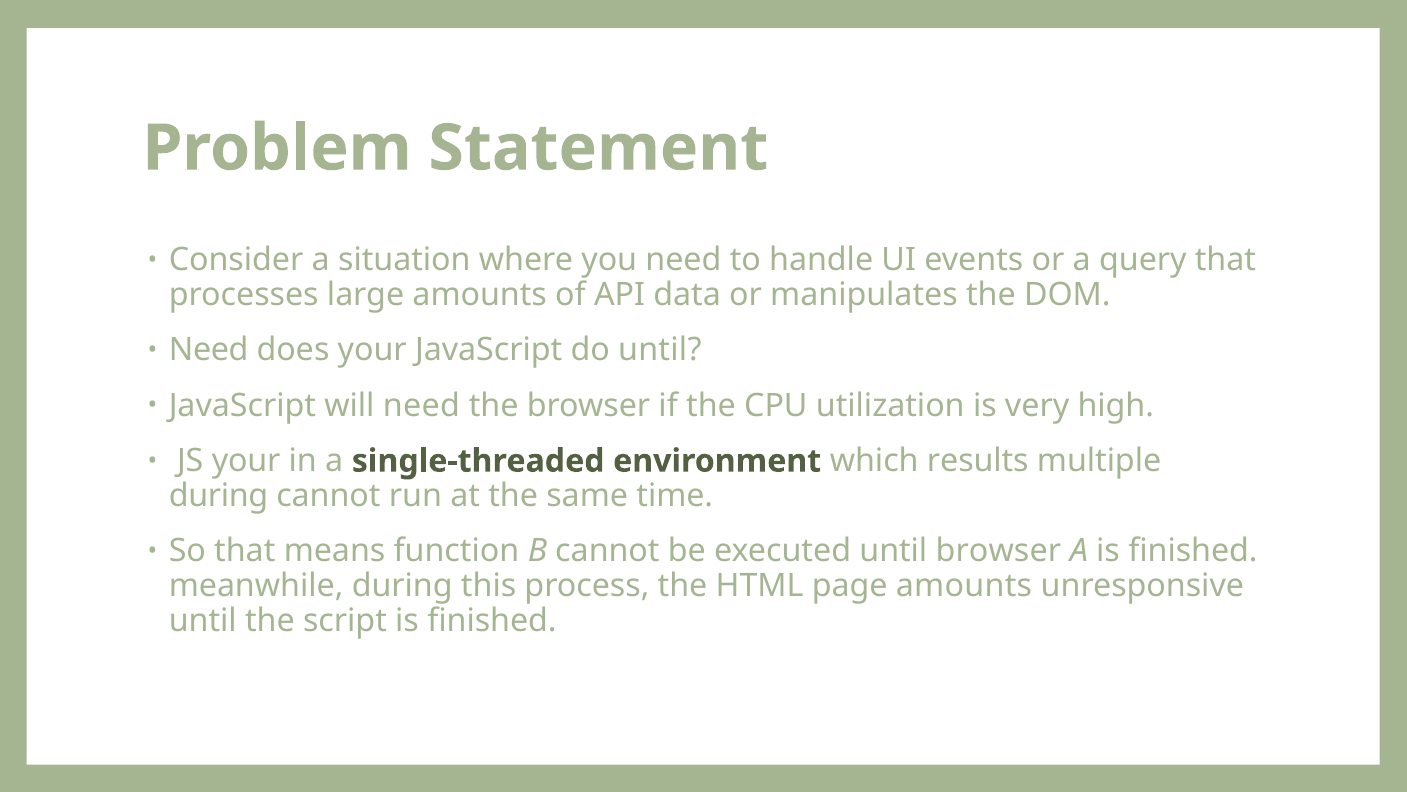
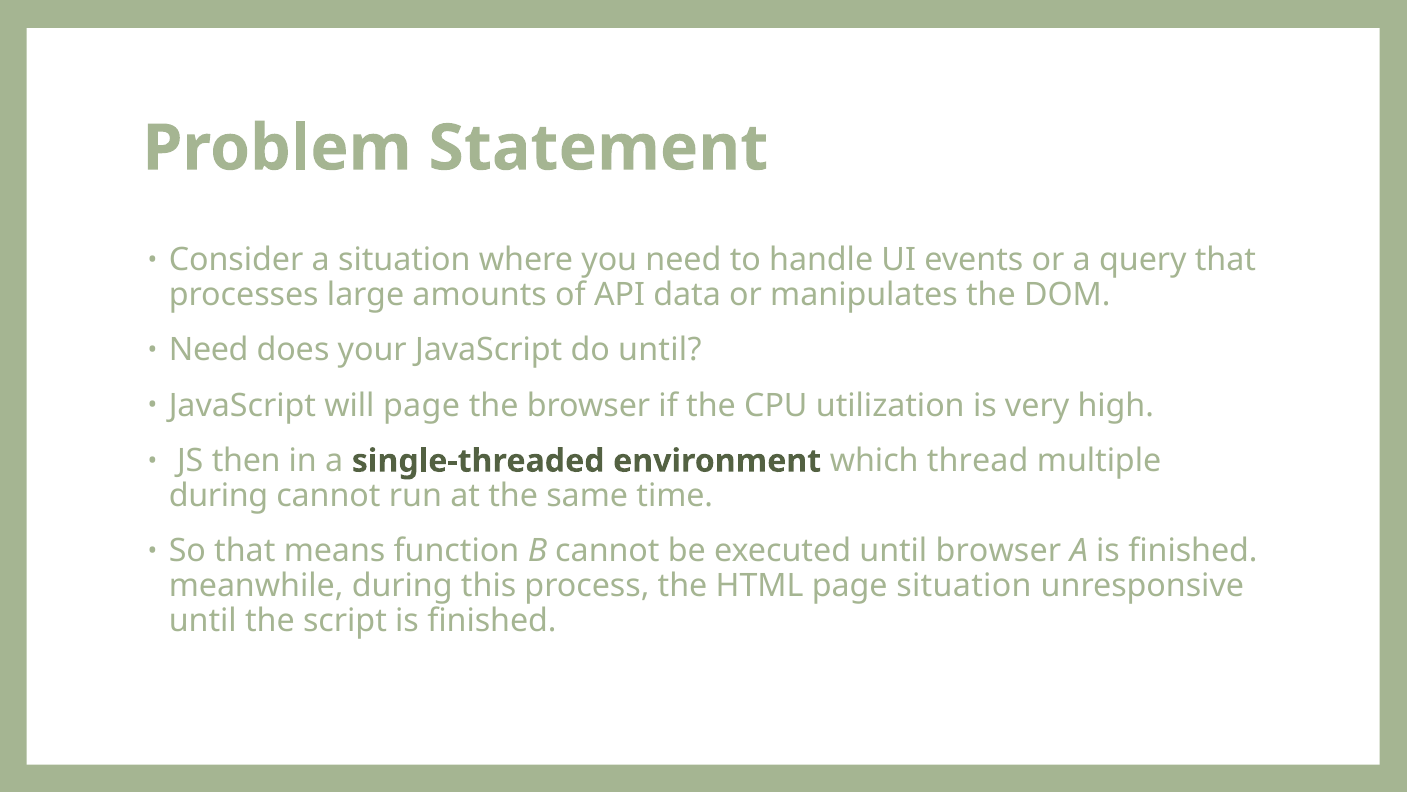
will need: need -> page (422, 405)
JS your: your -> then (246, 461)
results: results -> thread (978, 461)
page amounts: amounts -> situation (964, 586)
